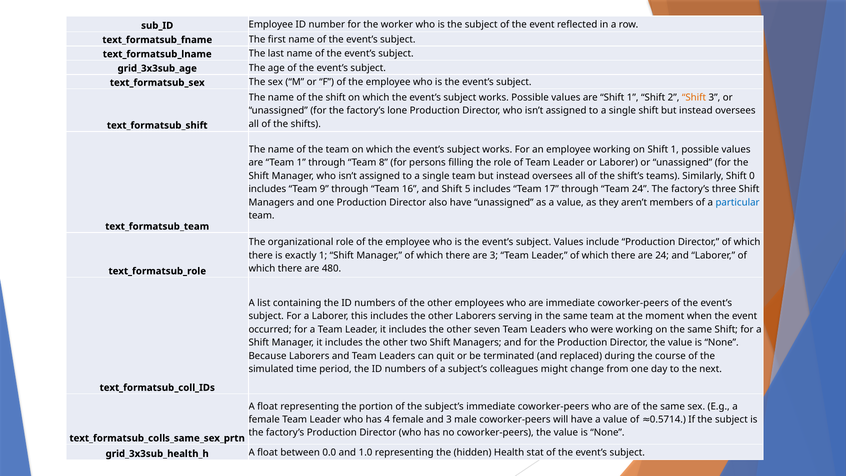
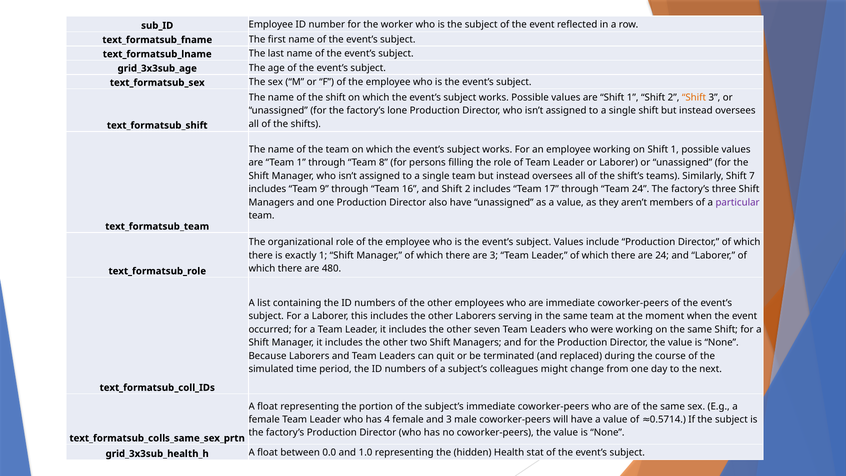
0: 0 -> 7 (752, 176)
and Shift 5: 5 -> 2 (468, 189)
particular colour: blue -> purple (738, 202)
